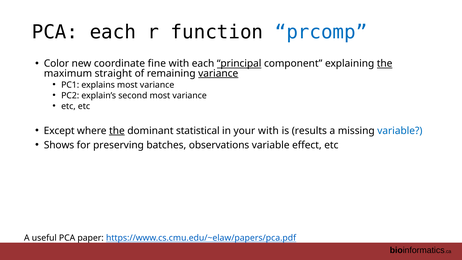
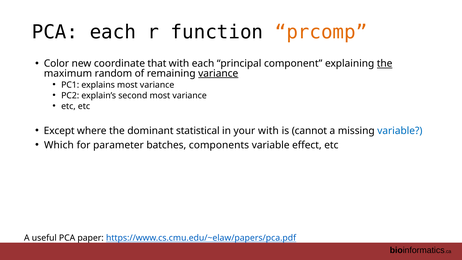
prcomp colour: blue -> orange (321, 32)
fine: fine -> that (157, 64)
principal underline: present -> none (239, 64)
straight: straight -> random (113, 73)
the underline: present -> none (117, 131)
results: results -> cannot (309, 131)
Shows: Shows -> Which (59, 145)
preserving: preserving -> parameter (118, 145)
observations: observations -> components (219, 145)
